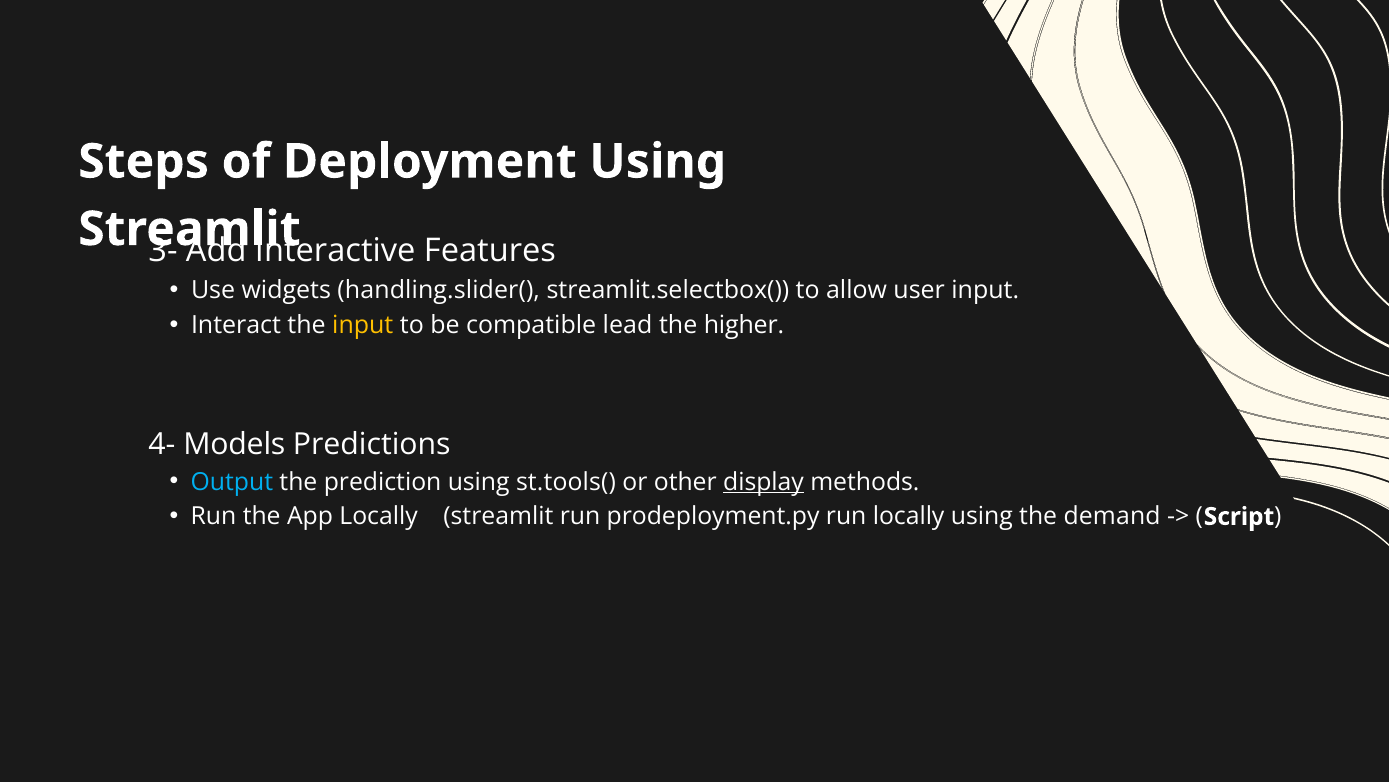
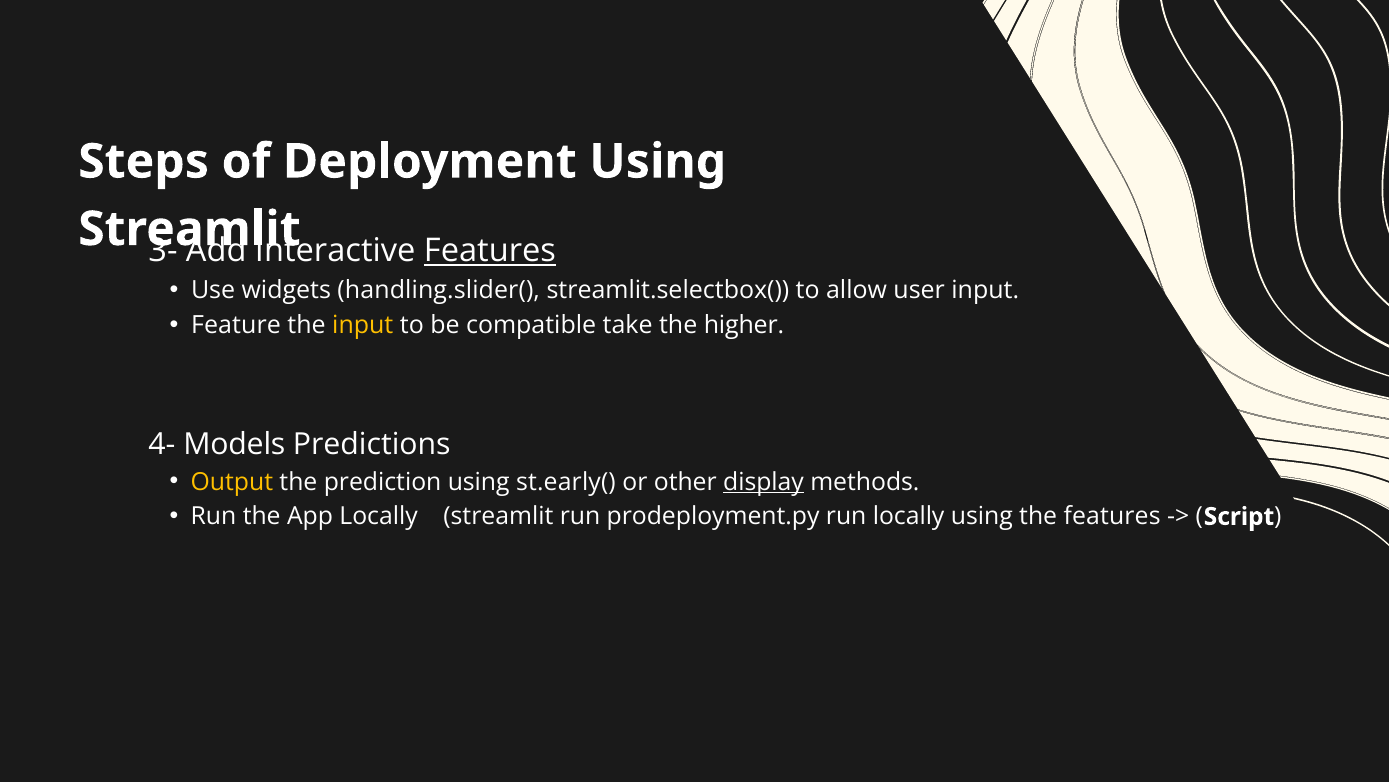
Features underline: none -> present (490, 251)
Interact: Interact -> Feature (236, 325)
lead: lead -> take (628, 325)
Output colour: light blue -> yellow (232, 481)
st.tools(: st.tools( -> st.early( (566, 481)
the demand: demand -> features (1112, 516)
